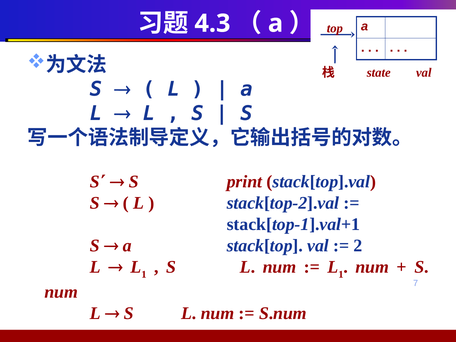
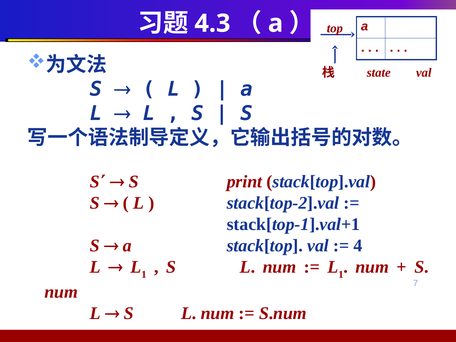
2: 2 -> 4 (358, 246)
